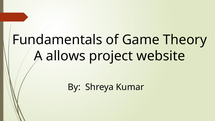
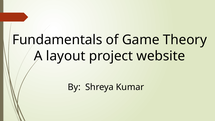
allows: allows -> layout (66, 56)
